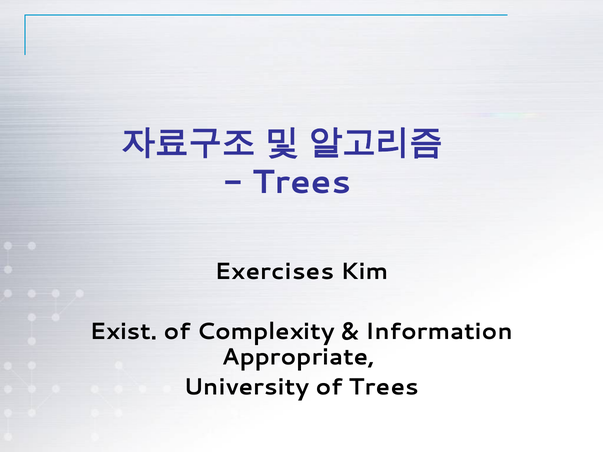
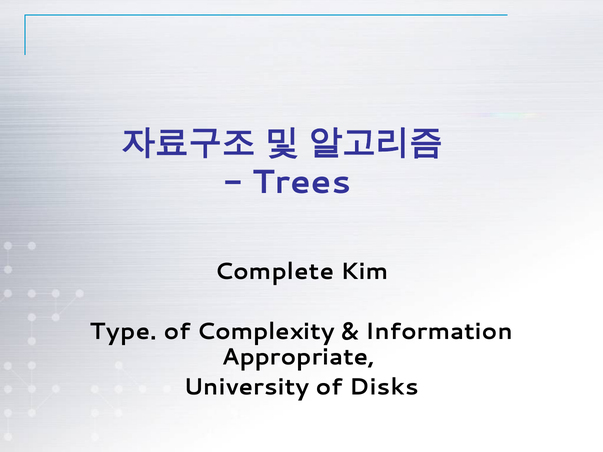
Exercises: Exercises -> Complete (274, 272)
Exist: Exist -> Type (123, 332)
of Trees: Trees -> Disks (384, 387)
